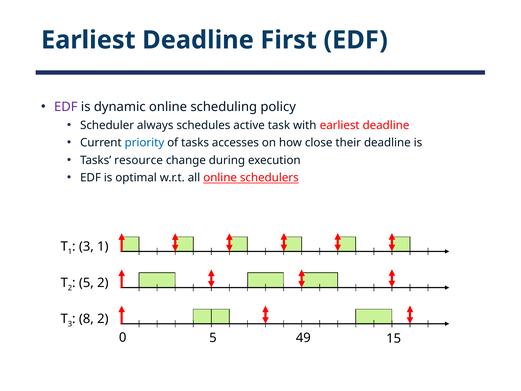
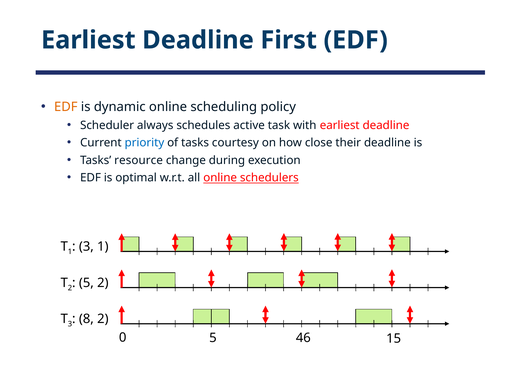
EDF colour: purple -> orange (66, 107)
accesses: accesses -> courtesy (235, 143)
49: 49 -> 46 (303, 337)
